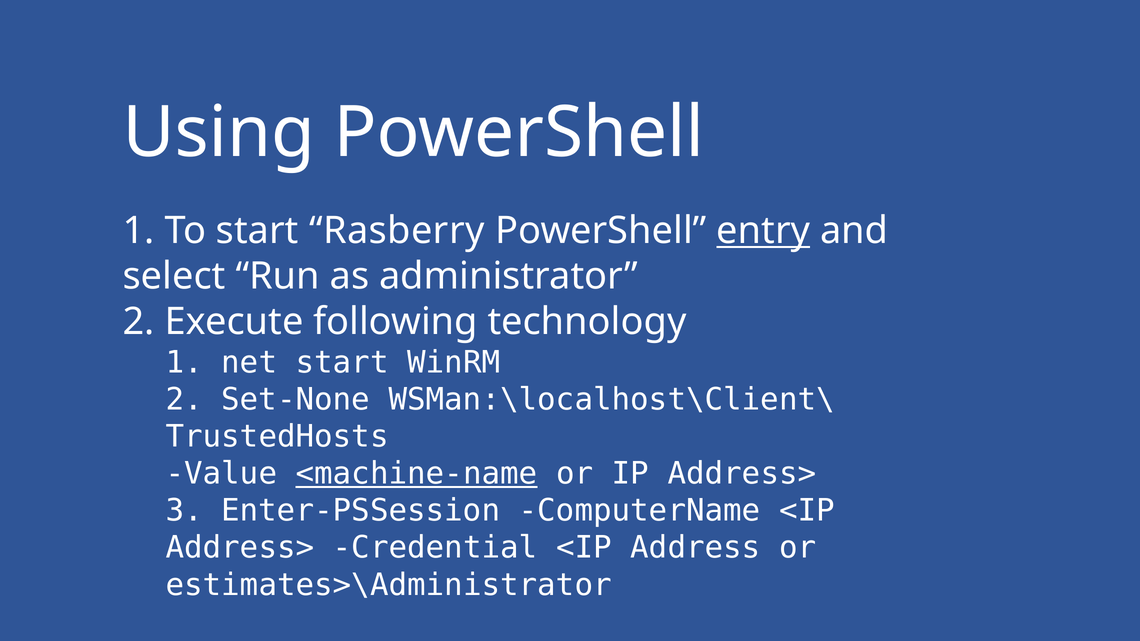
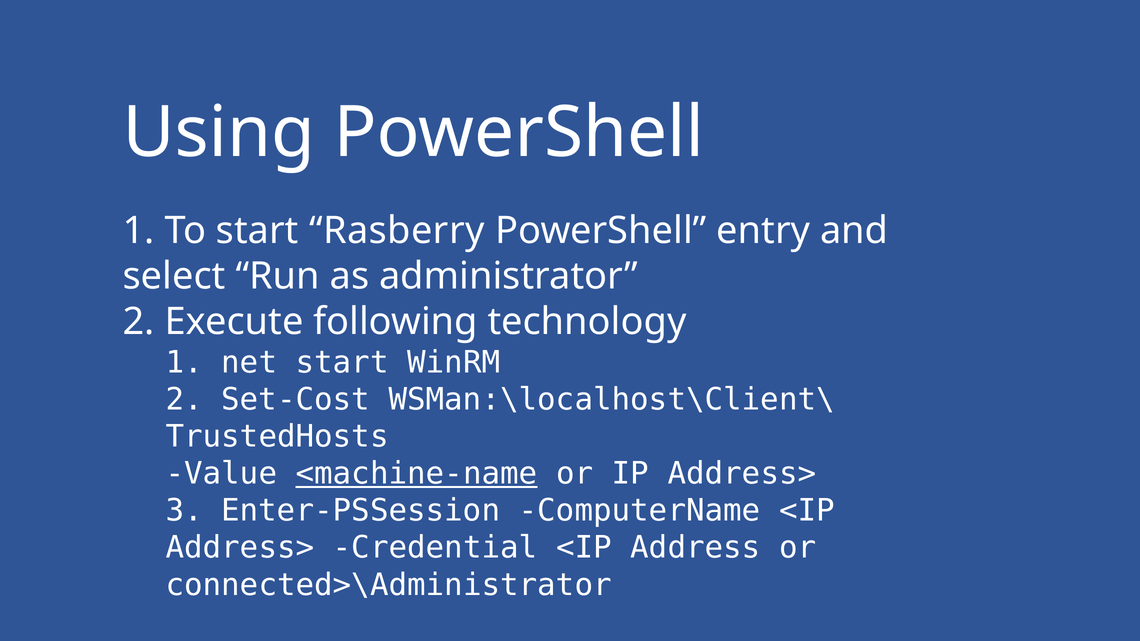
entry underline: present -> none (763, 231)
Set-None: Set-None -> Set-Cost (296, 400)
estimates>\Administrator: estimates>\Administrator -> connected>\Administrator (389, 585)
